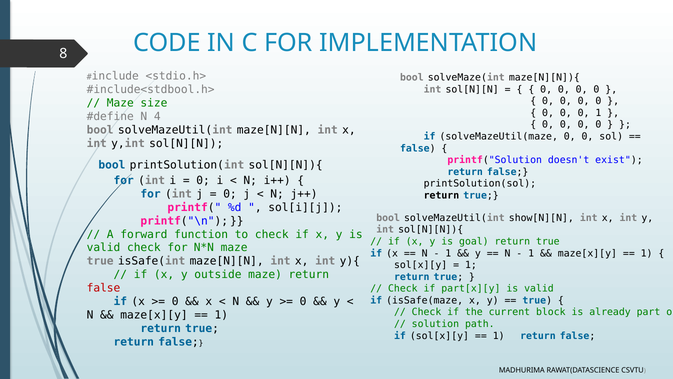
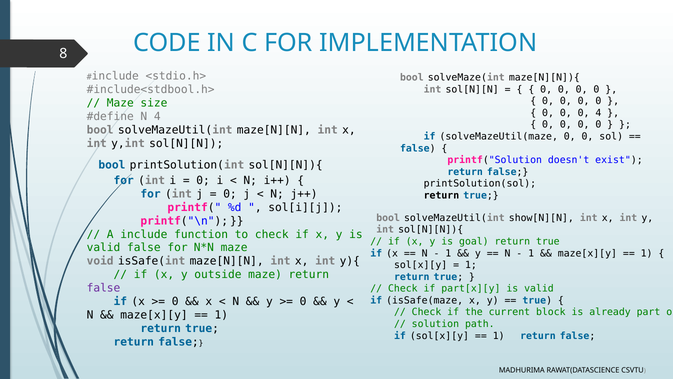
0 1: 1 -> 4 (598, 113)
A forward: forward -> include (144, 234)
valid check: check -> false (144, 247)
true: true -> void (100, 261)
false colour: red -> purple (104, 288)
